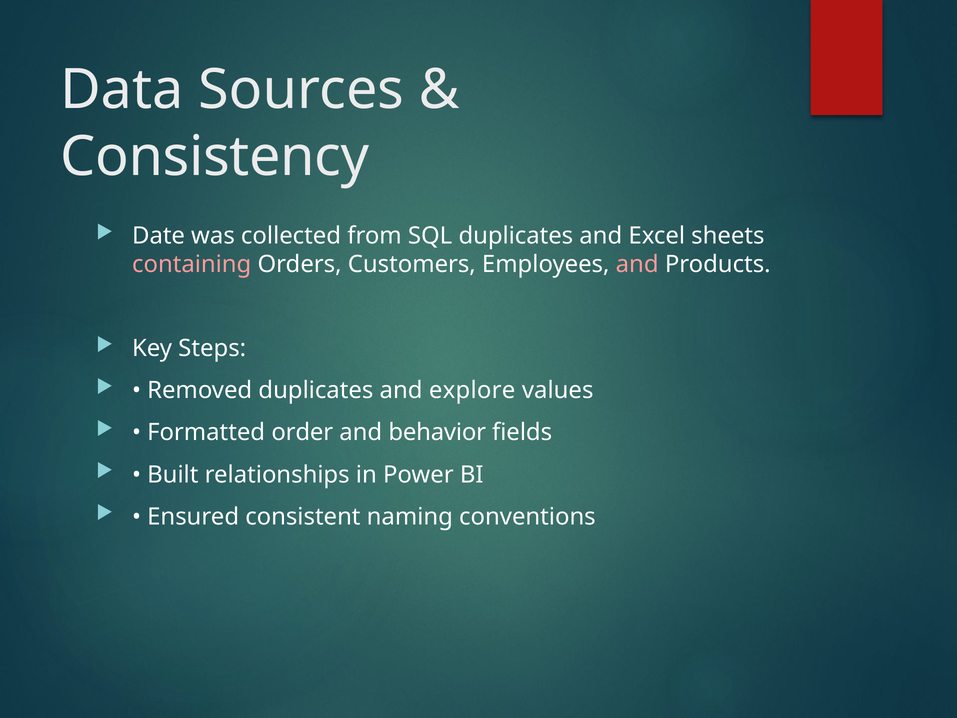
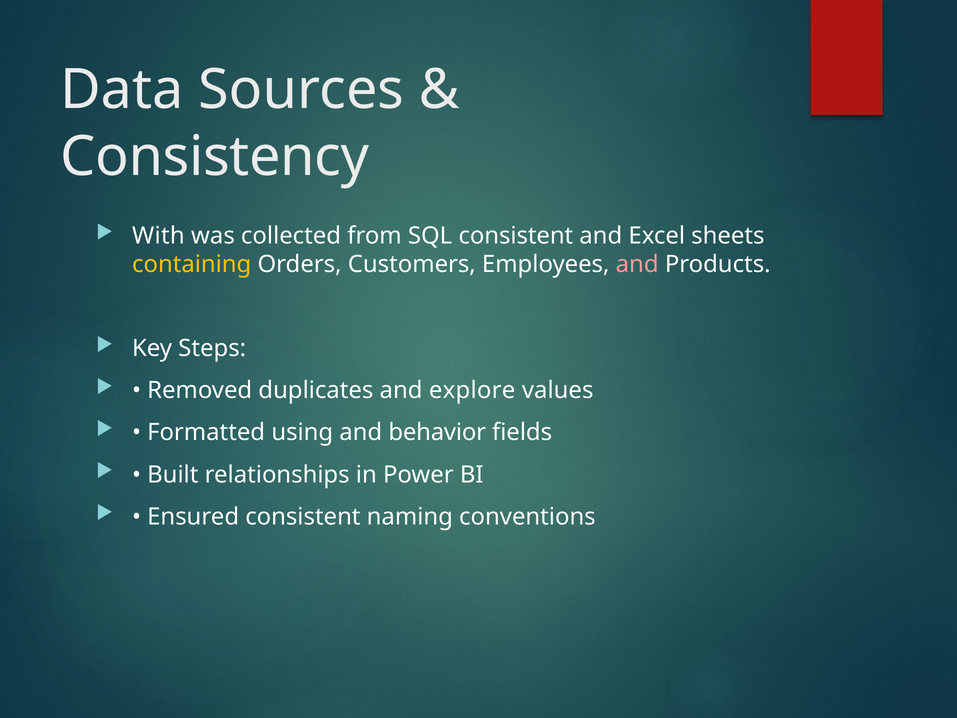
Date: Date -> With (158, 236)
SQL duplicates: duplicates -> consistent (516, 236)
containing colour: pink -> yellow (192, 264)
order: order -> using (302, 432)
